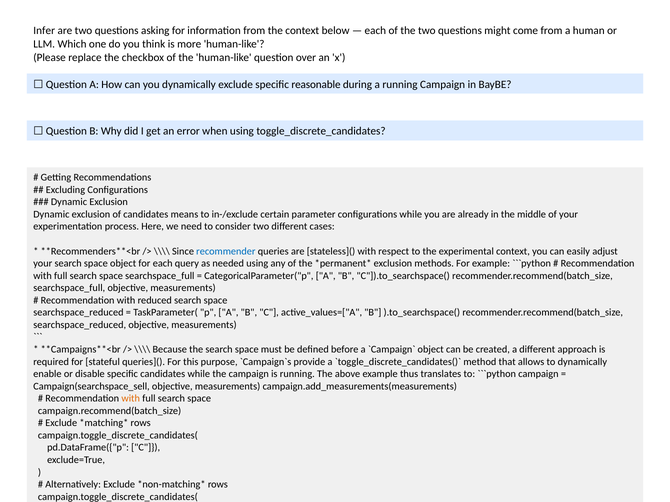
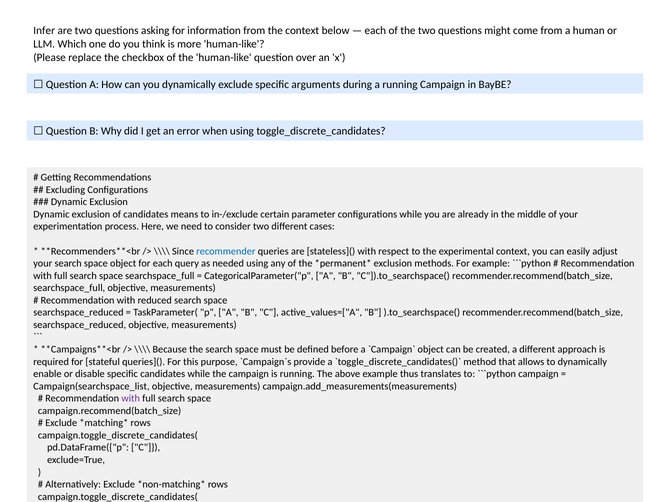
reasonable: reasonable -> arguments (316, 84)
Campaign(searchspace_sell: Campaign(searchspace_sell -> Campaign(searchspace_list (91, 387)
with colour: orange -> purple (131, 399)
